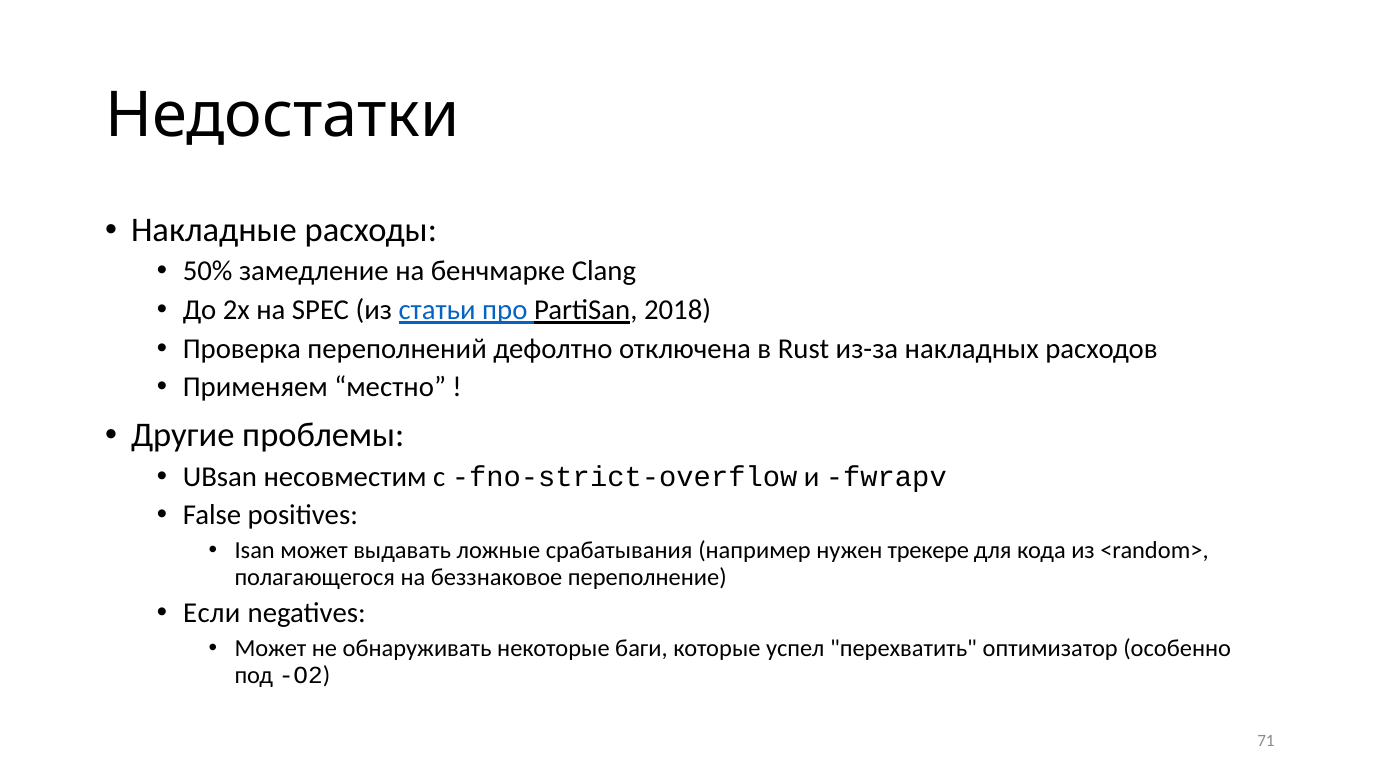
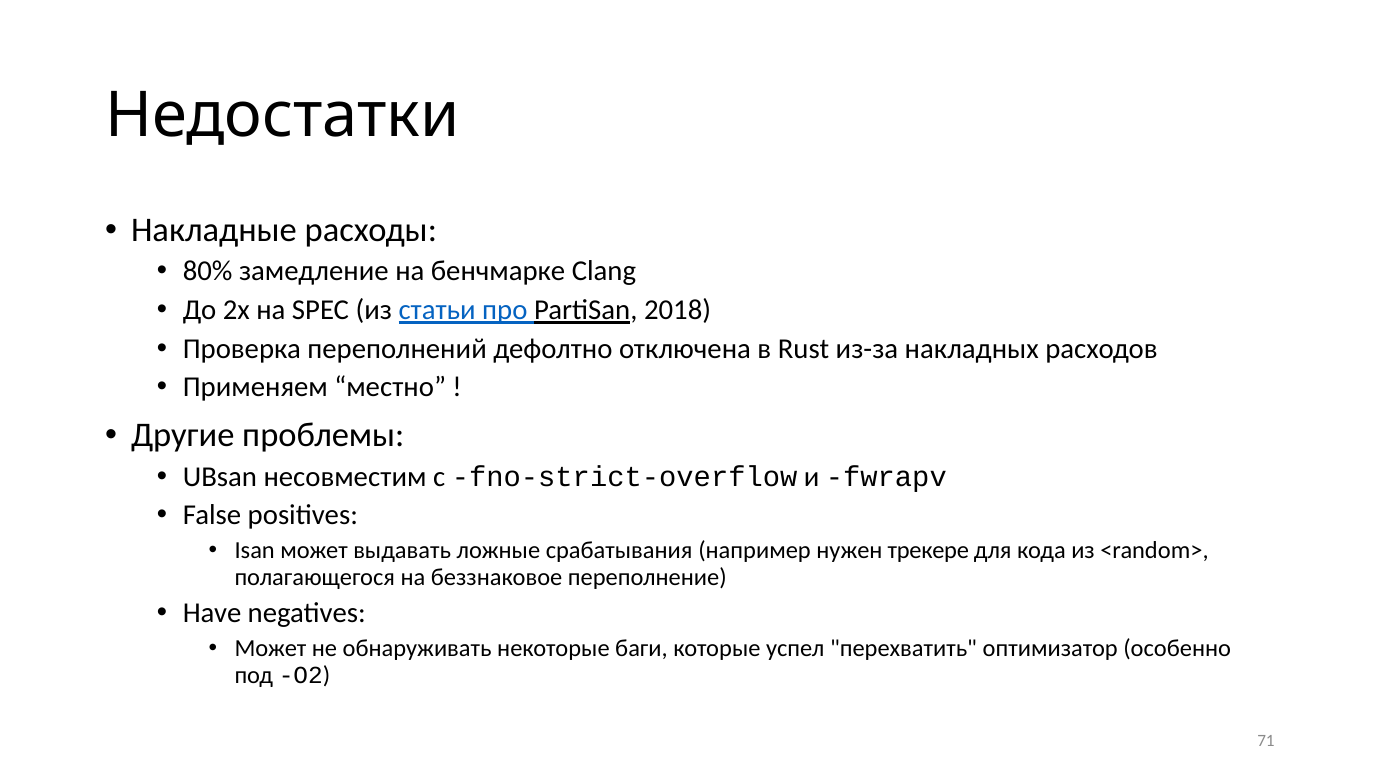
50%: 50% -> 80% (208, 272)
Если: Если -> Have (212, 613)
